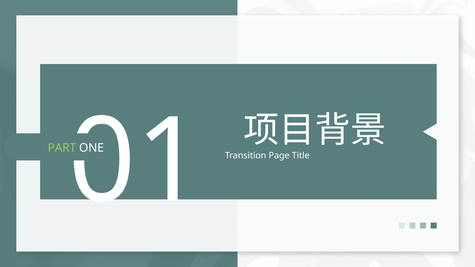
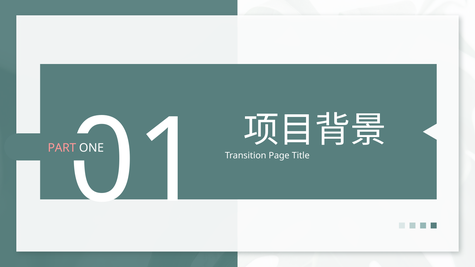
PART colour: light green -> pink (62, 148)
